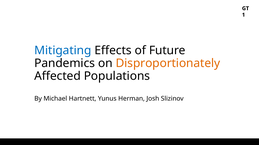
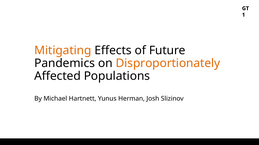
Mitigating colour: blue -> orange (63, 51)
